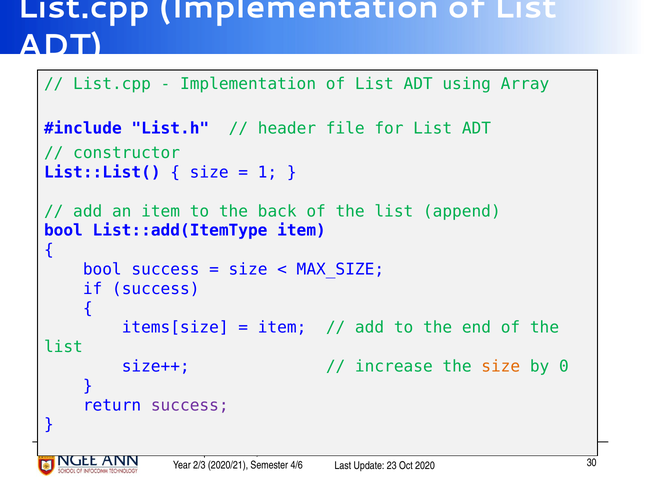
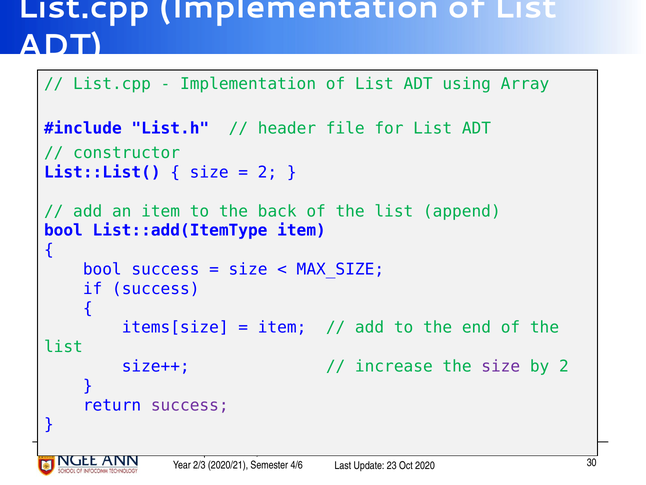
1: 1 -> 2 (267, 172)
size colour: orange -> purple (501, 366)
by 0: 0 -> 2 (564, 366)
